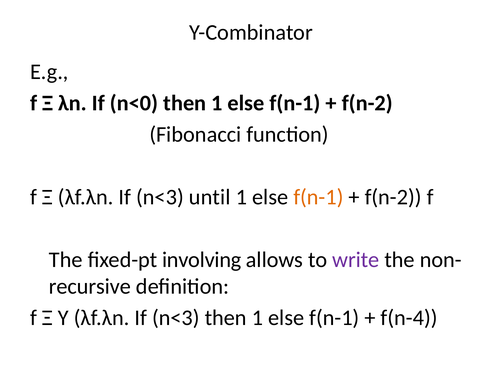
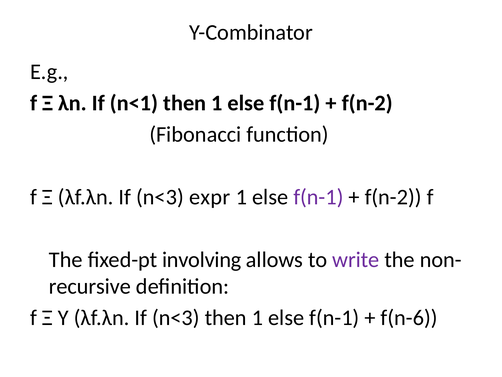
n<0: n<0 -> n<1 (134, 103)
until: until -> expr (210, 197)
f(n-1 colour: orange -> purple (318, 197)
f(n-4: f(n-4 -> f(n-6 (409, 317)
